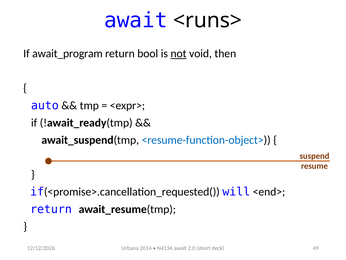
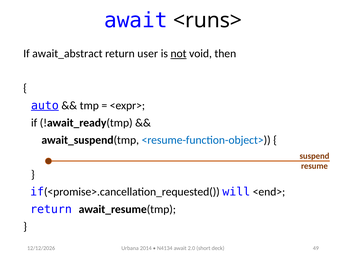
await_program: await_program -> await_abstract (67, 53)
bool: bool -> user (148, 53)
auto underline: none -> present (45, 105)
